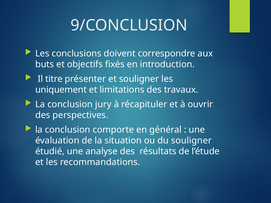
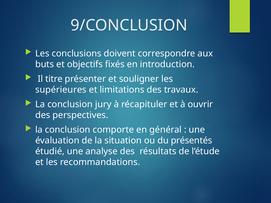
uniquement: uniquement -> supérieures (61, 90)
du souligner: souligner -> présentés (192, 141)
